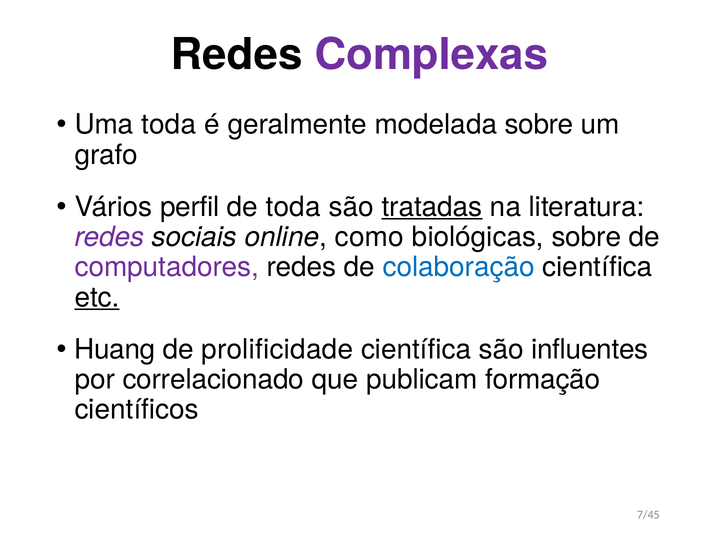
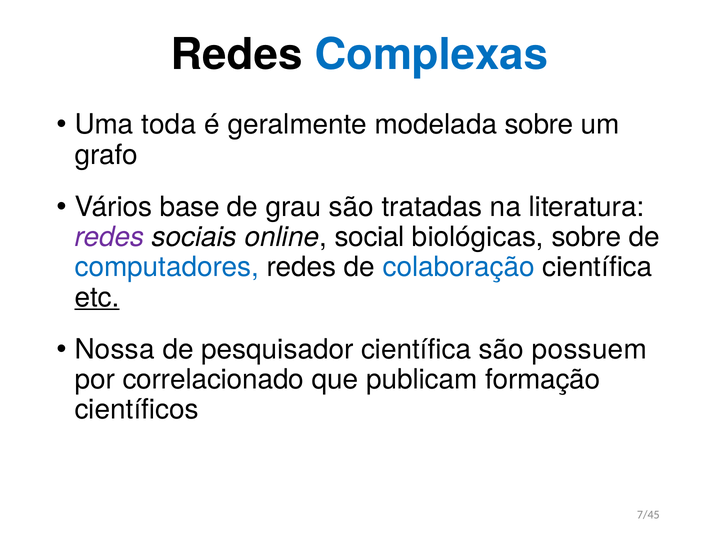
Complexas colour: purple -> blue (431, 55)
perfil: perfil -> base (190, 207)
de toda: toda -> grau (293, 207)
tratadas underline: present -> none (432, 207)
como: como -> social (370, 237)
computadores colour: purple -> blue (167, 267)
Huang: Huang -> Nossa (115, 350)
prolificidade: prolificidade -> pesquisador (277, 350)
influentes: influentes -> possuem (590, 350)
